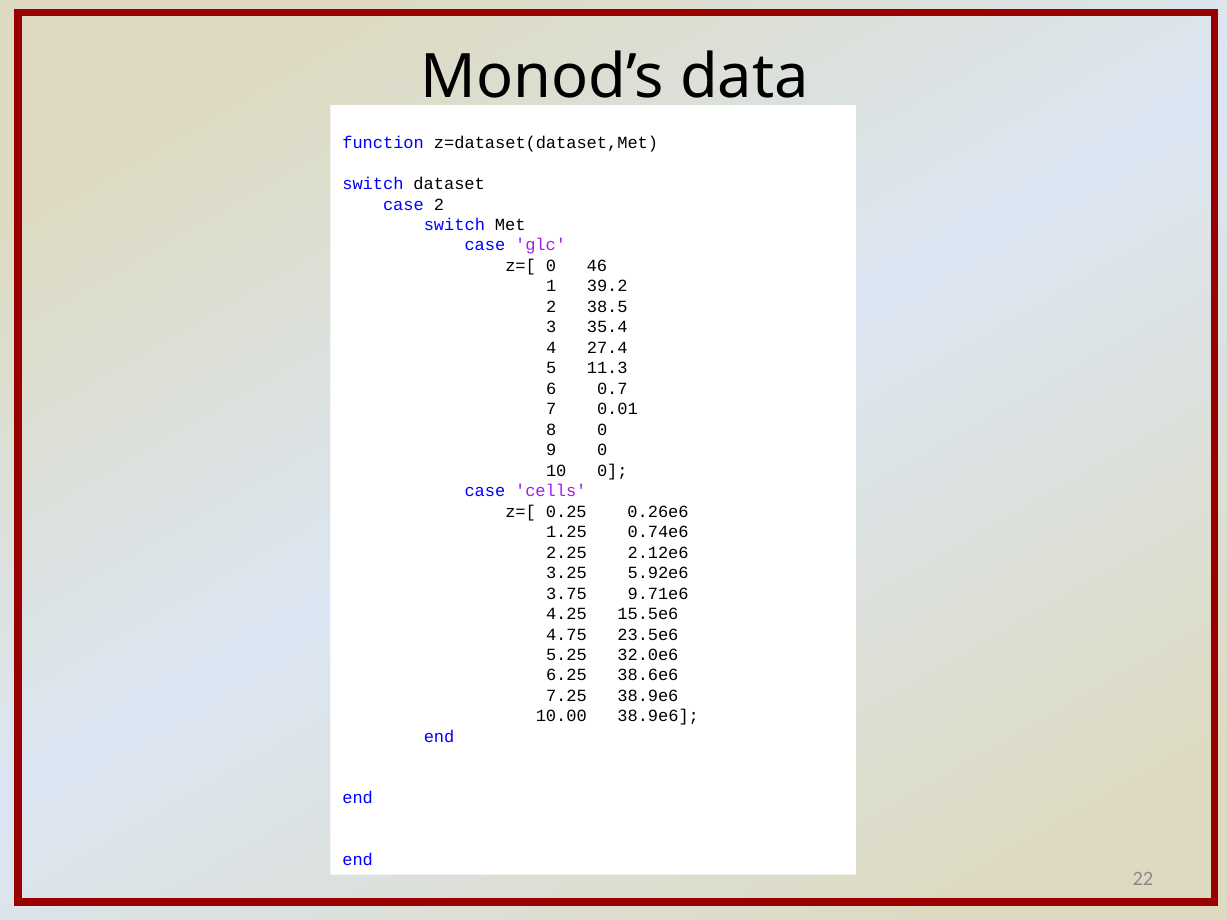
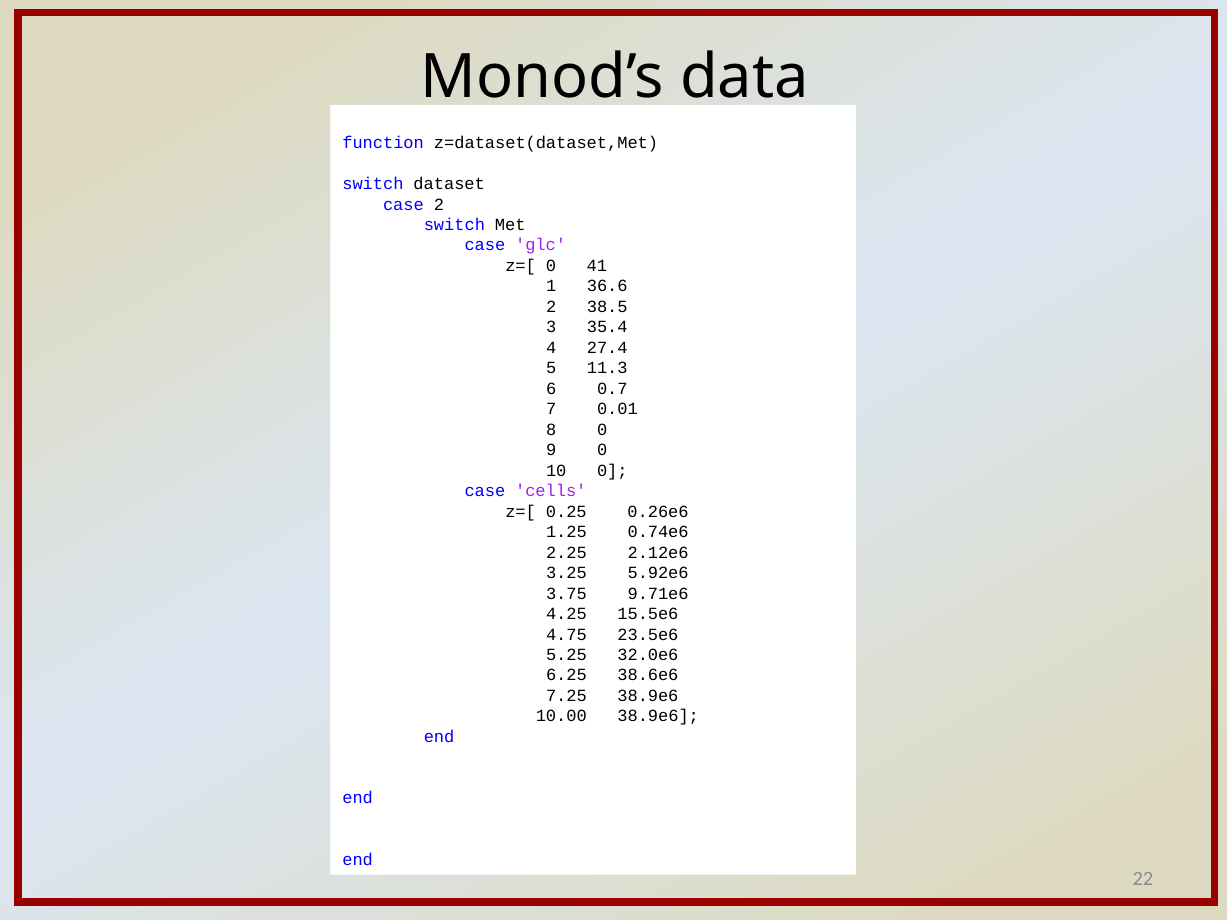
46: 46 -> 41 (597, 266)
39.2: 39.2 -> 36.6 (607, 286)
